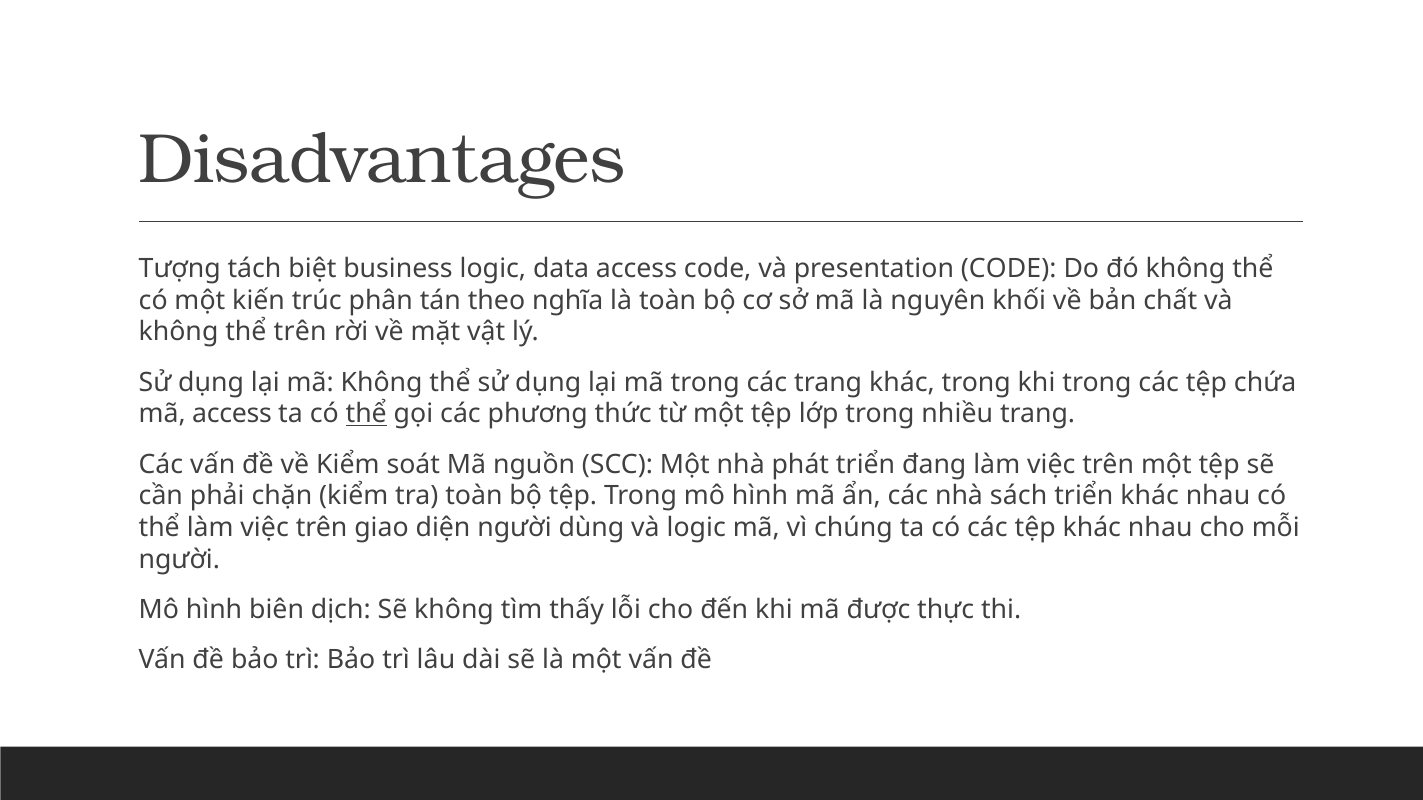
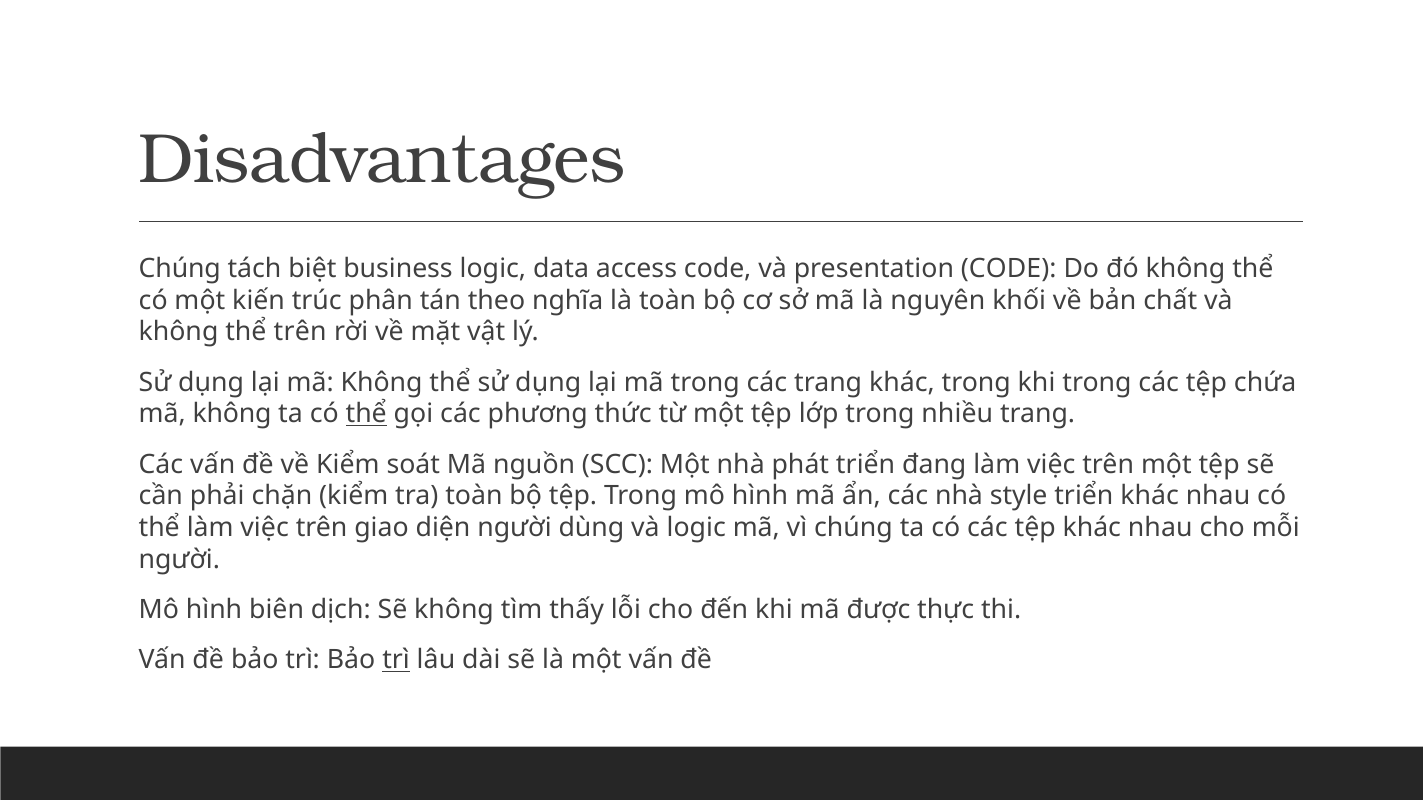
Tượng: Tượng -> Chúng (180, 269)
access: access -> không (232, 414)
sách: sách -> style (1019, 496)
trì underline: none -> present (396, 660)
